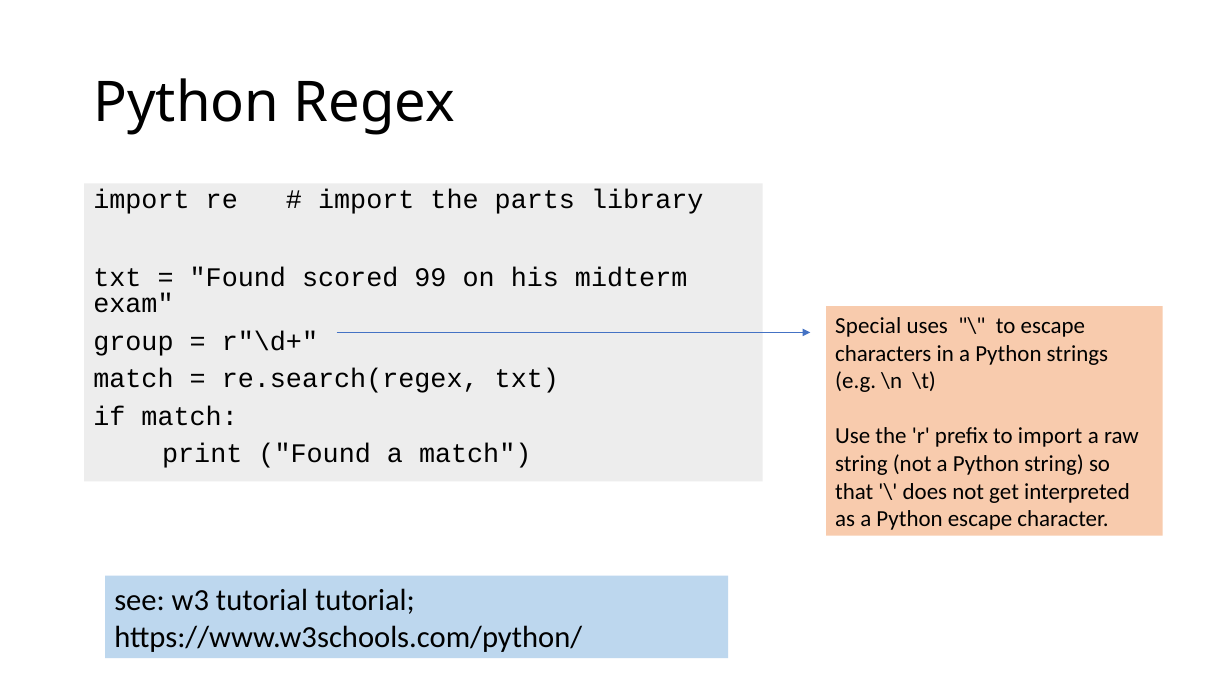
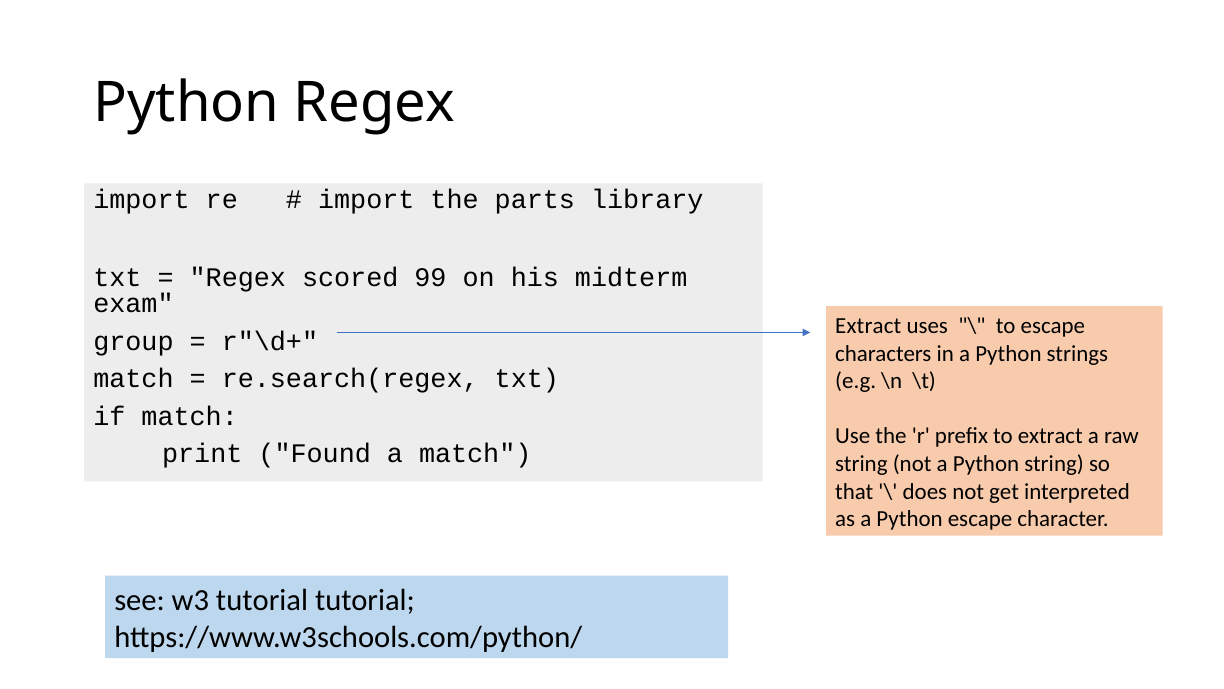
Found: Found -> Regex (238, 278)
Special: Special -> Extract (868, 326)
to import: import -> extract (1050, 436)
